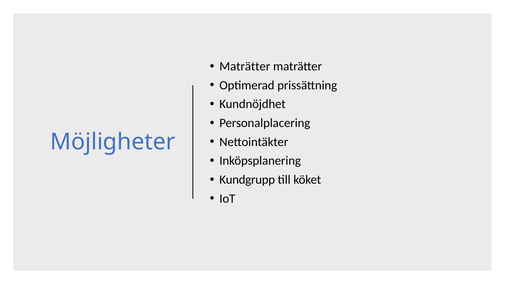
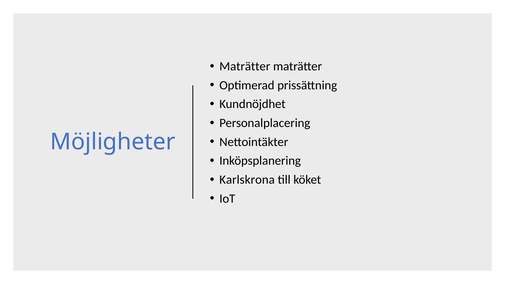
Kundgrupp: Kundgrupp -> Karlskrona (247, 180)
